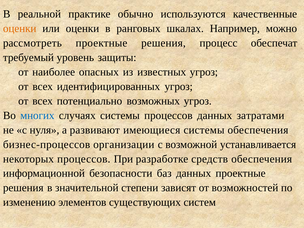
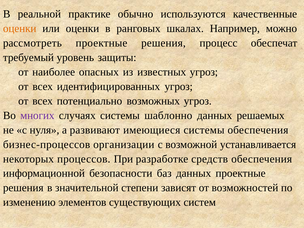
многих colour: blue -> purple (37, 115)
системы процессов: процессов -> шаблонно (168, 115)
затратами: затратами -> решаемых (261, 115)
